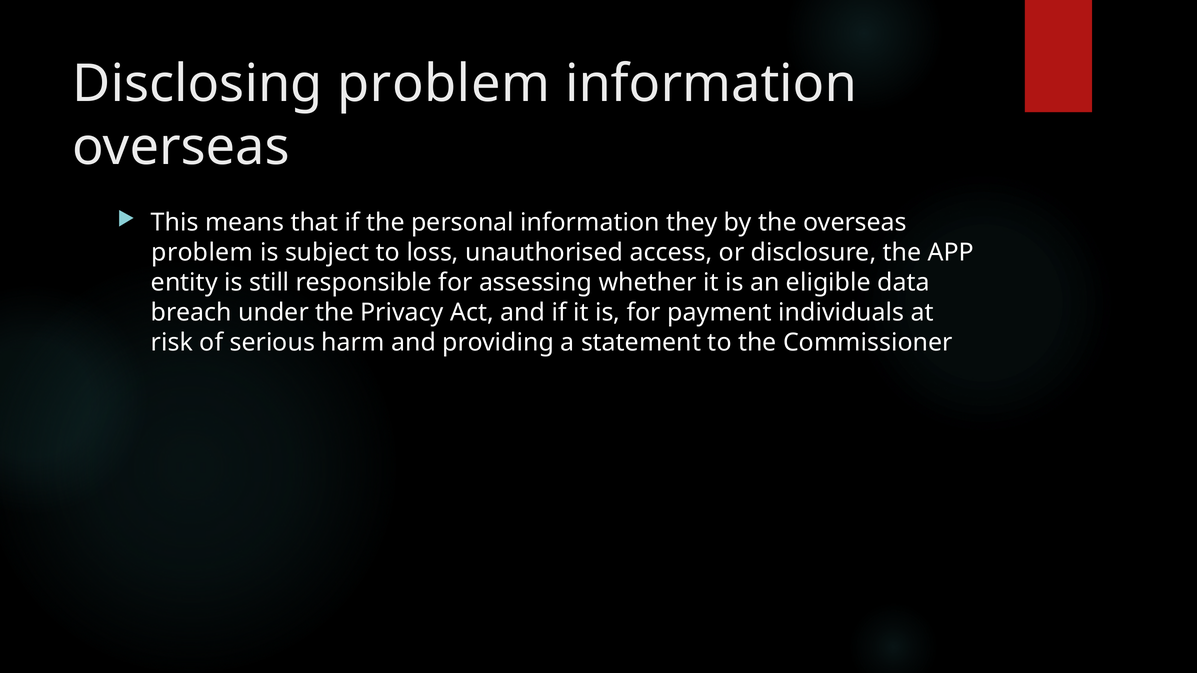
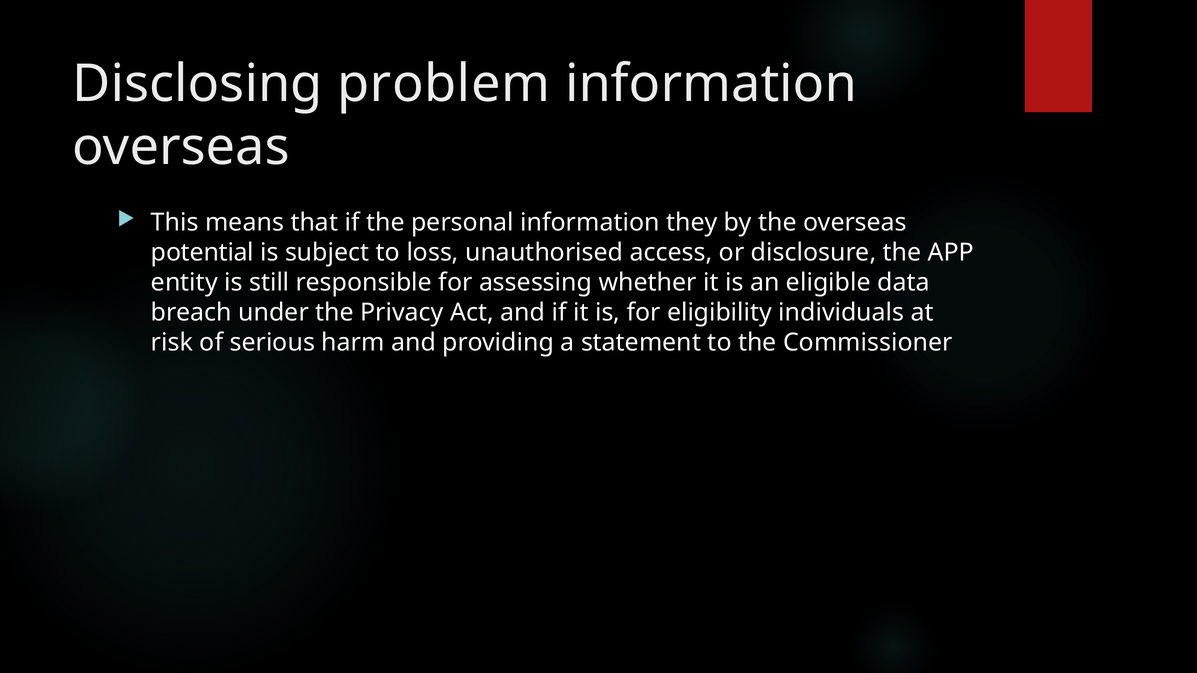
problem: problem -> potential (202, 253)
payment: payment -> eligibility (719, 313)
